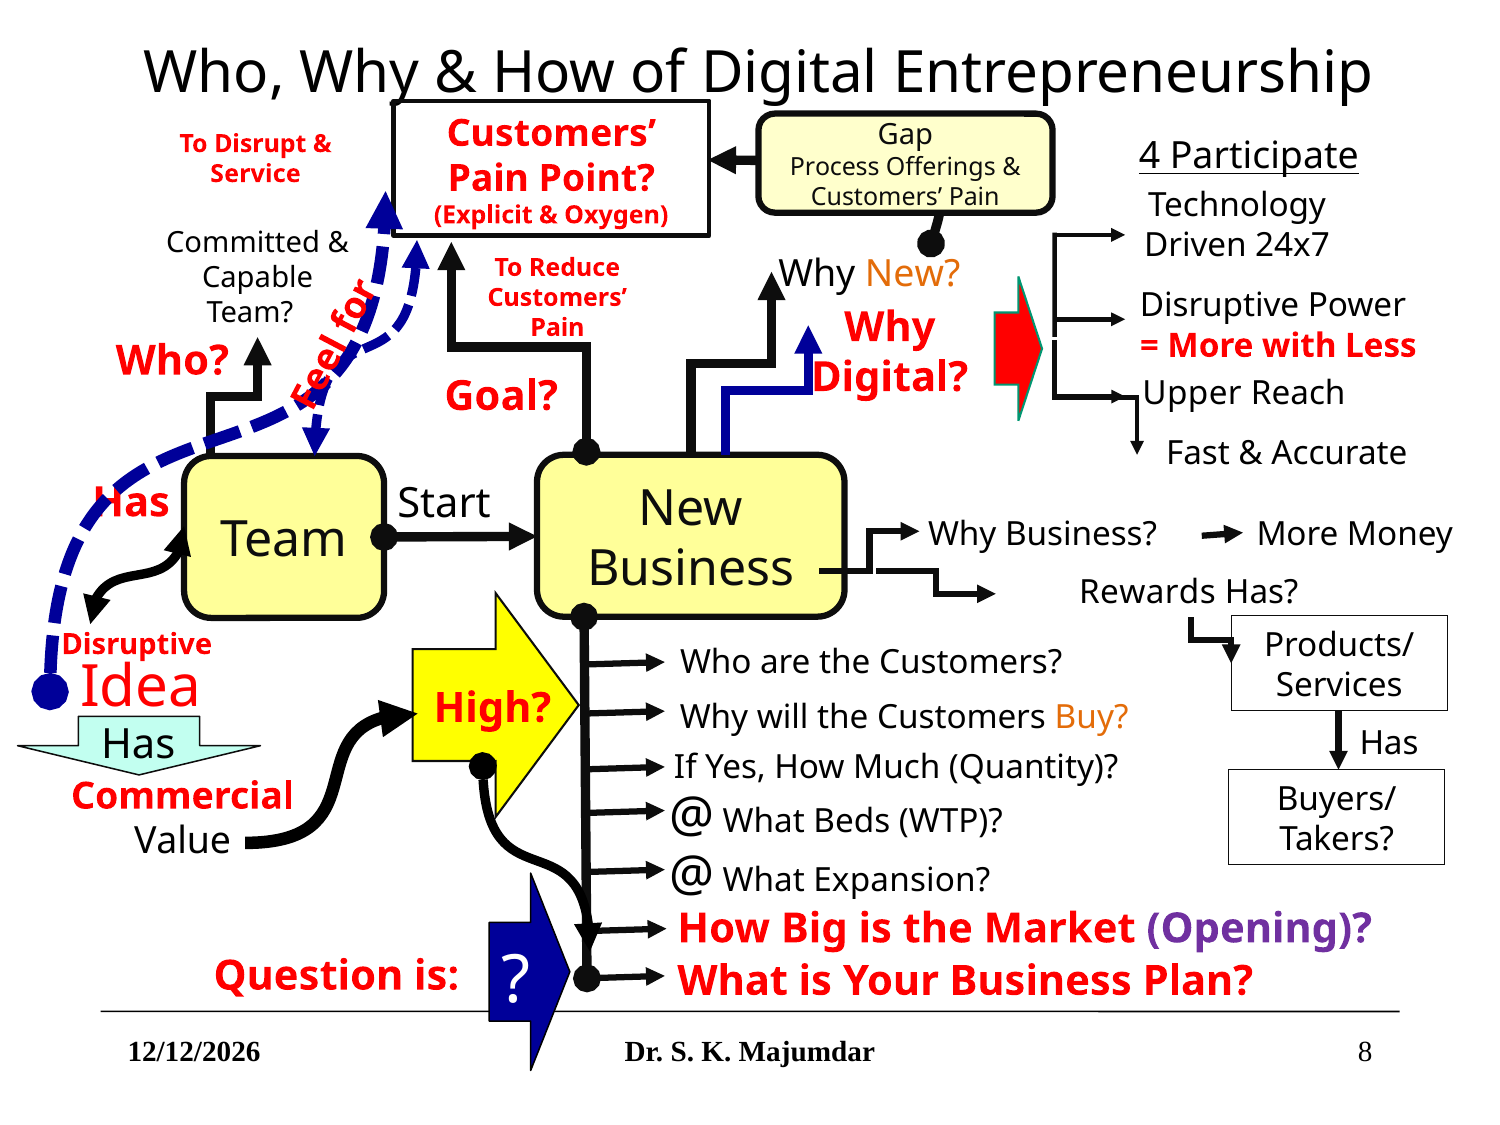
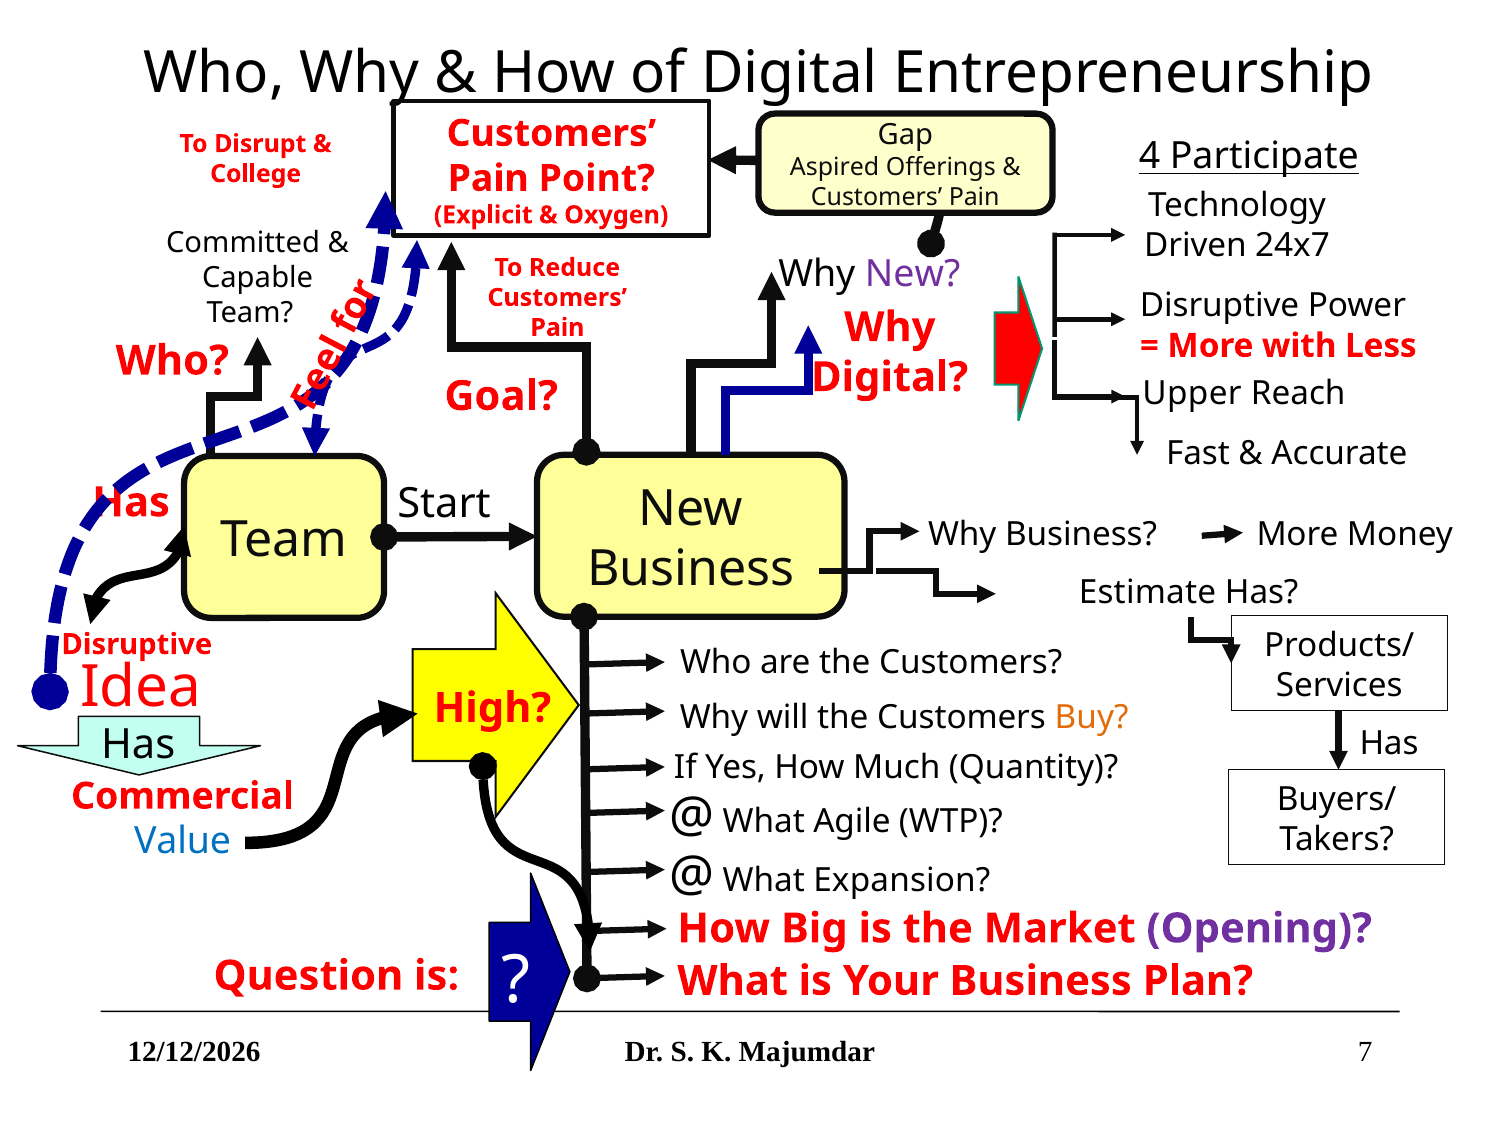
Process: Process -> Aspired (835, 167)
Service: Service -> College (256, 174)
New colour: orange -> purple (913, 274)
Rewards: Rewards -> Estimate (1147, 593)
Beds: Beds -> Agile (852, 821)
Value colour: black -> blue (183, 841)
8: 8 -> 7 (1365, 1052)
